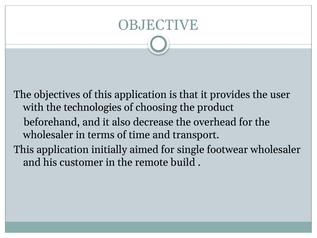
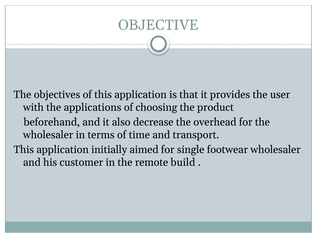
technologies: technologies -> applications (93, 107)
